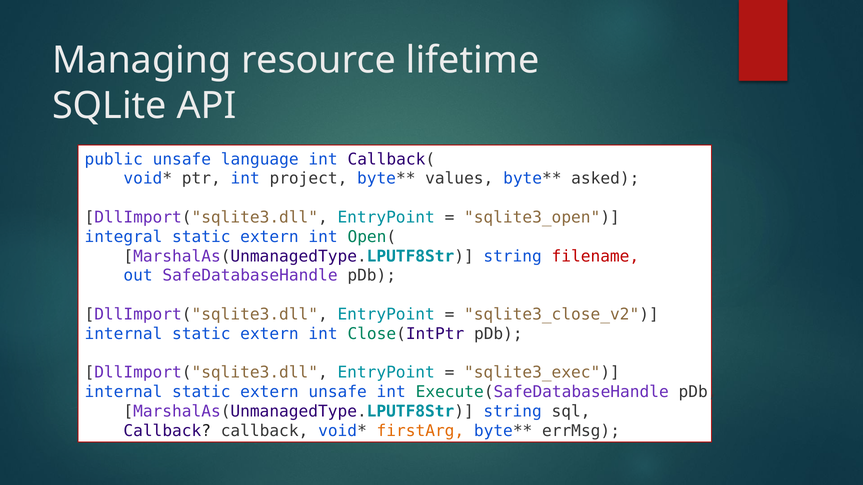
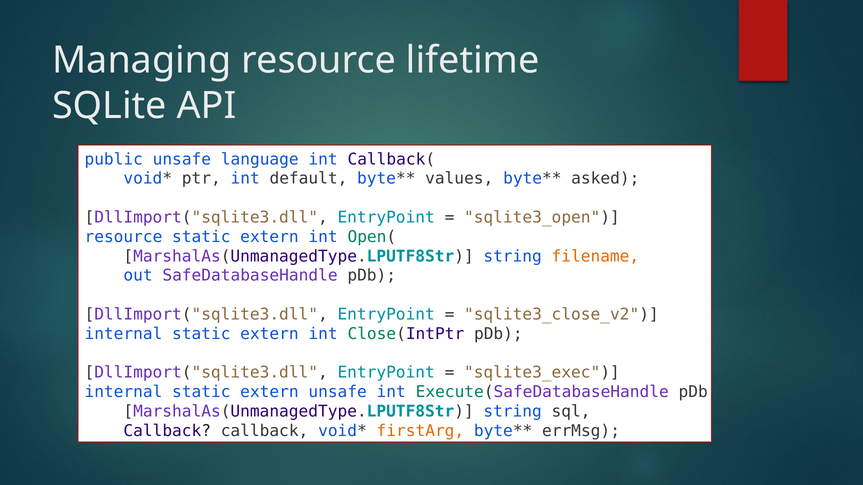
project: project -> default (308, 179)
integral: integral -> resource (123, 237)
filename colour: red -> orange (595, 256)
